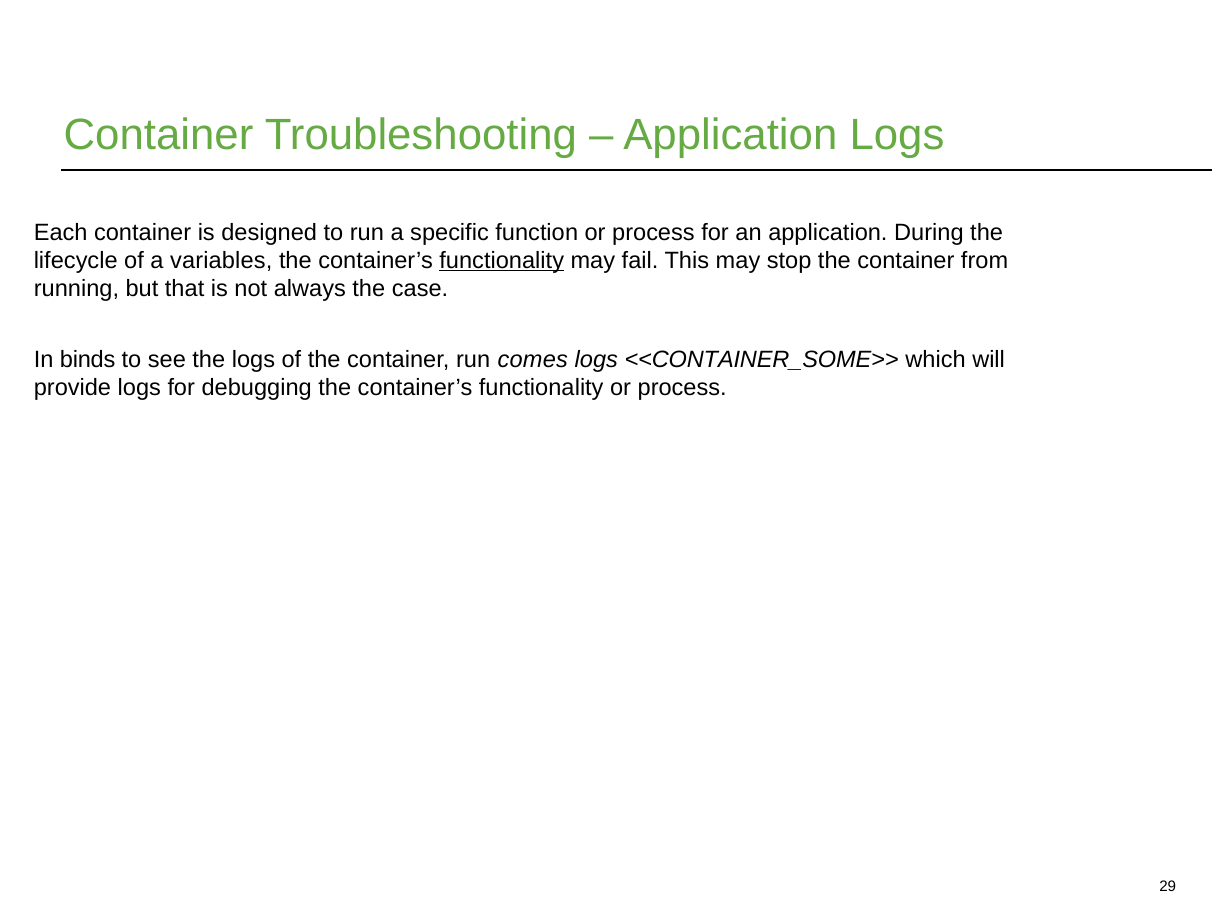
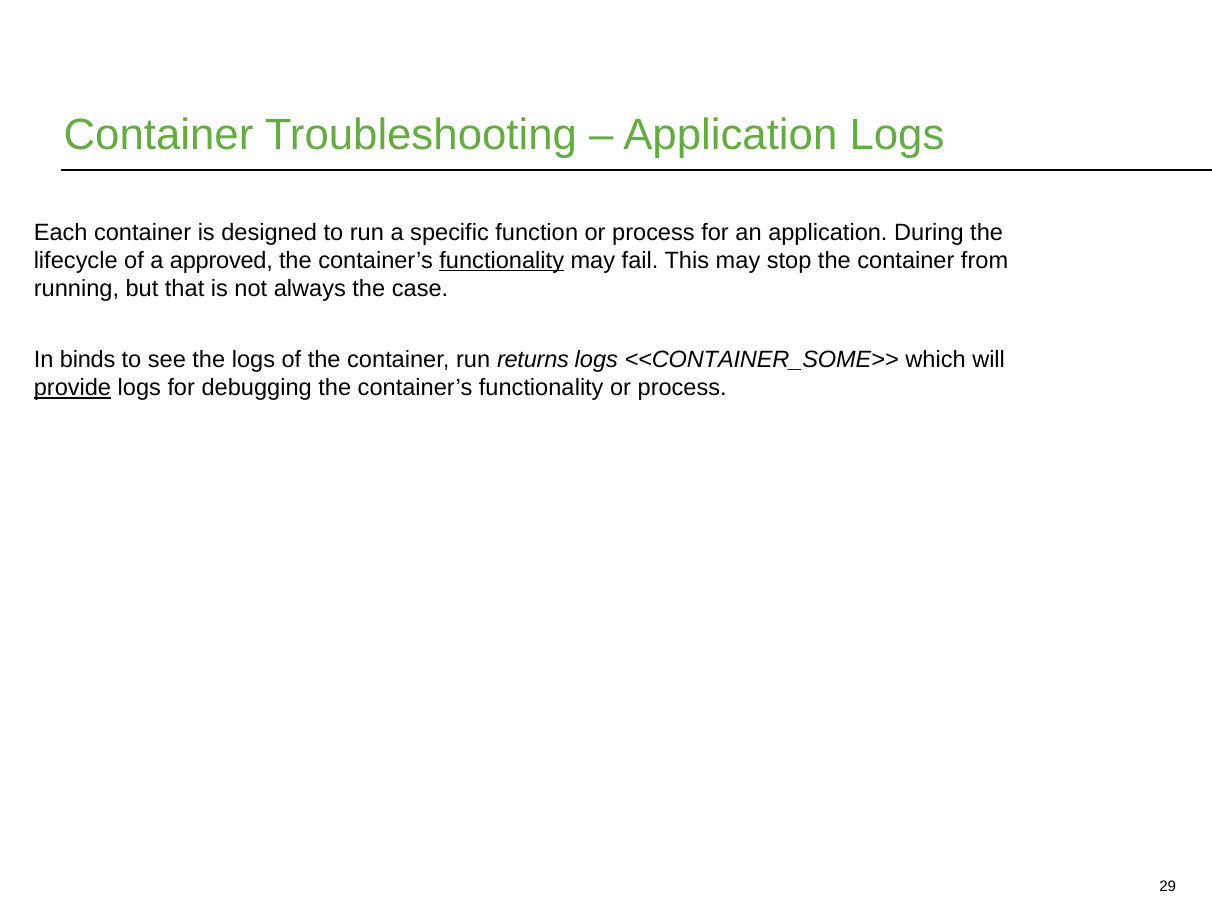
variables: variables -> approved (221, 261)
comes: comes -> returns (533, 360)
provide underline: none -> present (72, 388)
